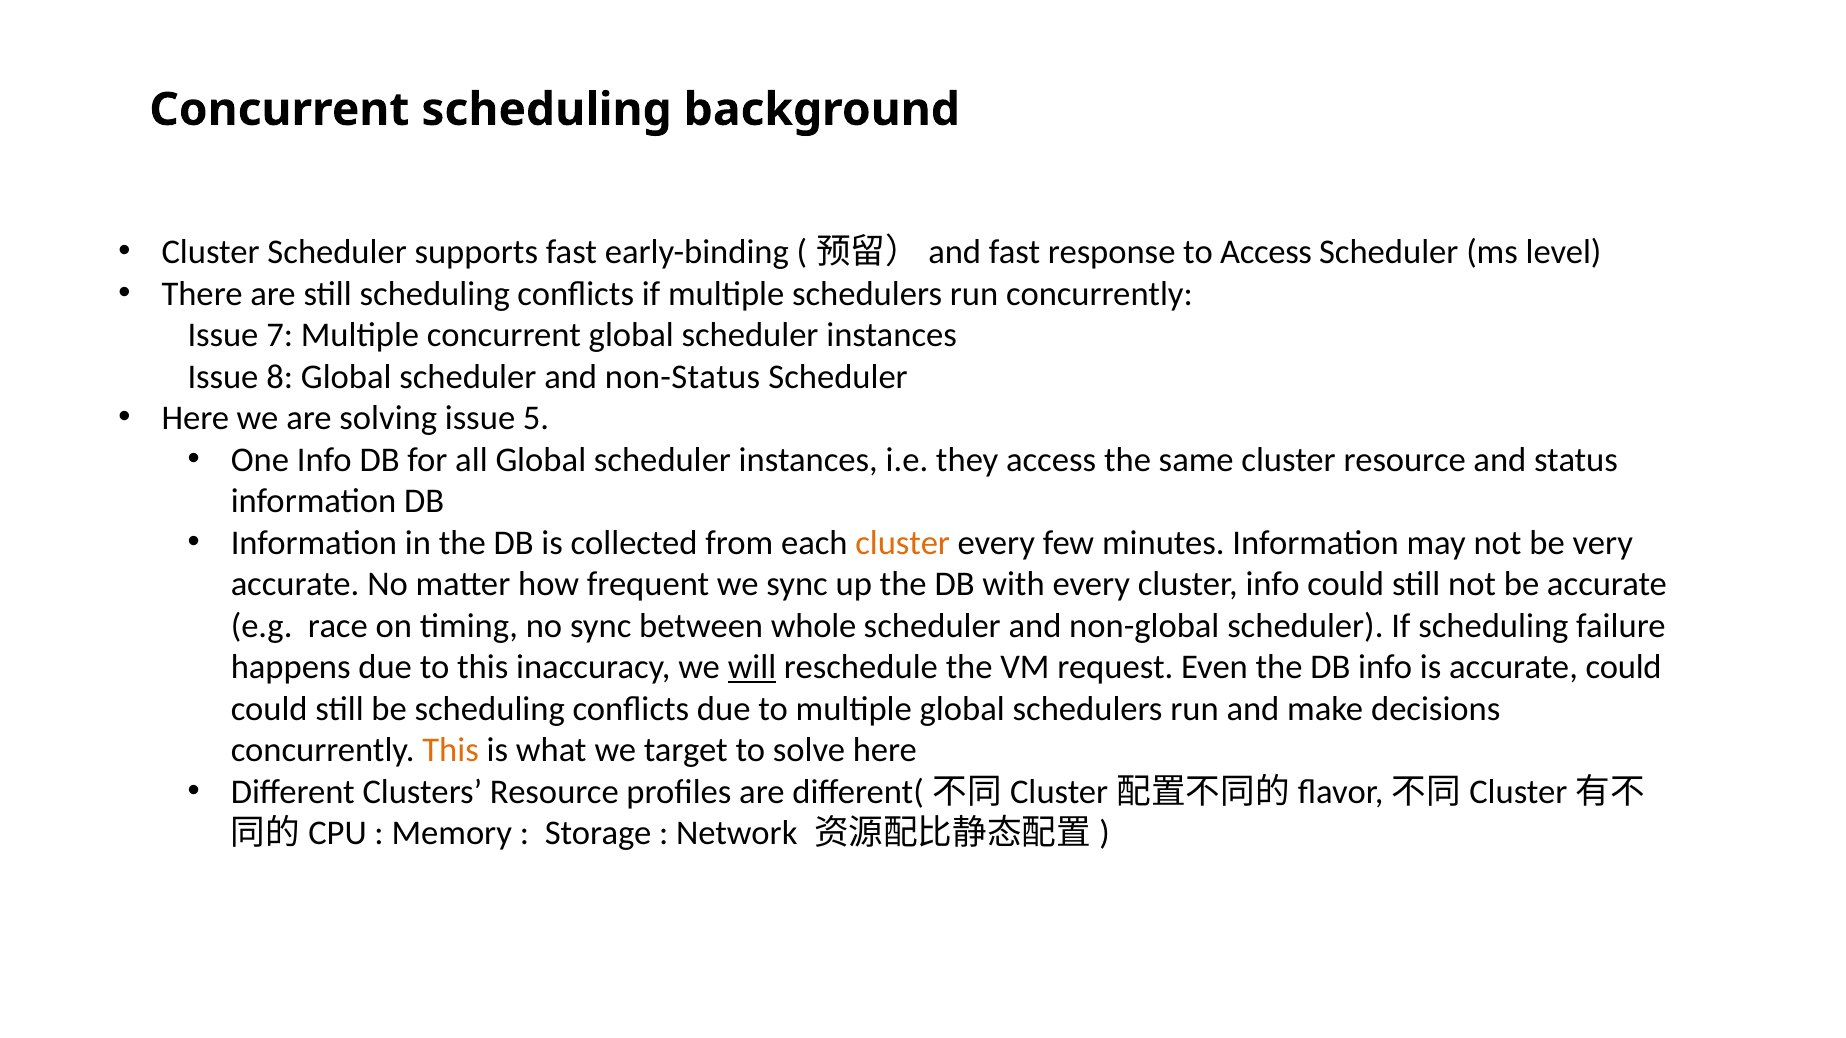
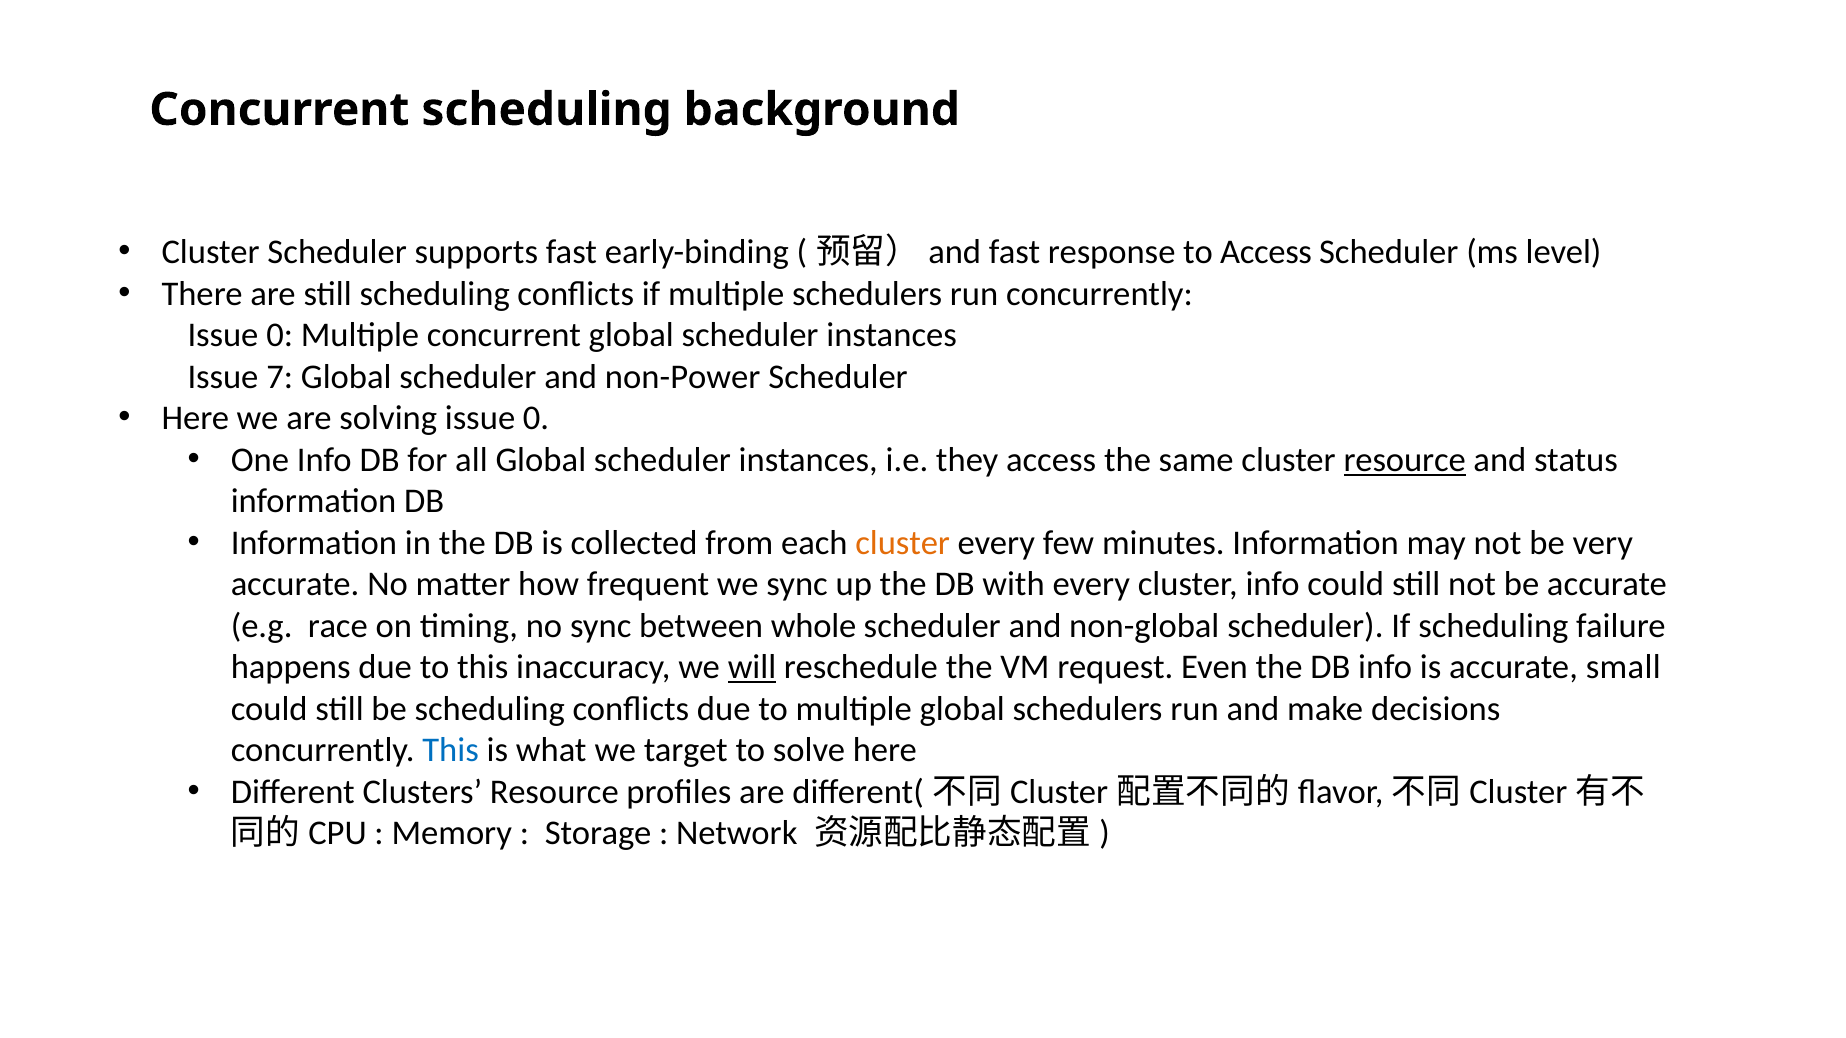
7: 7 -> 0 (280, 335)
8: 8 -> 7 (280, 377)
non-Status: non-Status -> non-Power (683, 377)
solving issue 5: 5 -> 0 (536, 418)
resource underline: none -> present (1405, 460)
accurate could: could -> small (1623, 668)
This colour: orange -> blue (451, 751)
